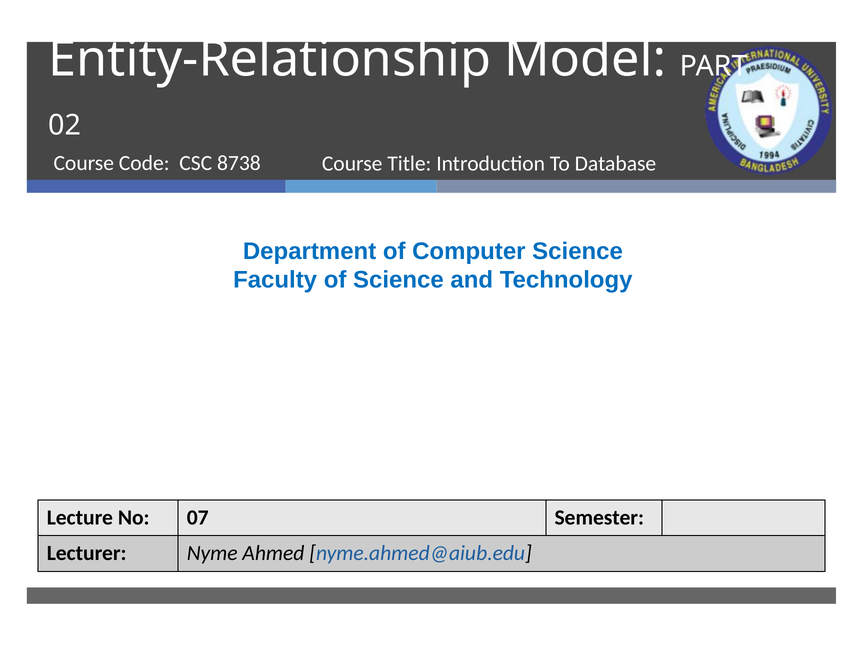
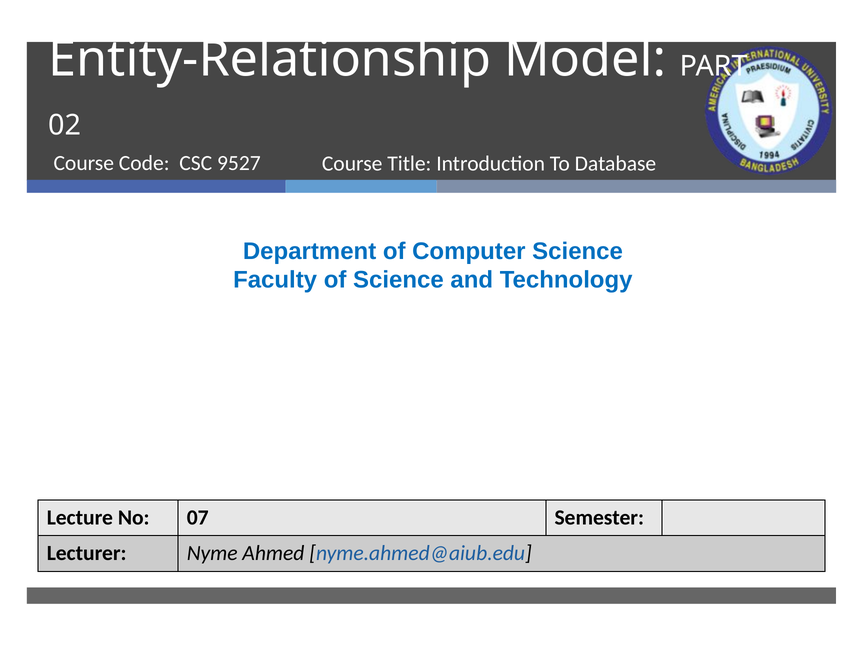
8738: 8738 -> 9527 (239, 163)
